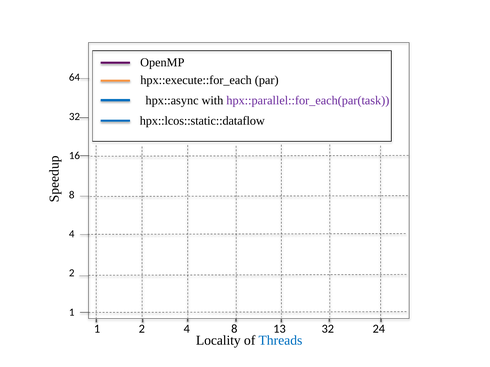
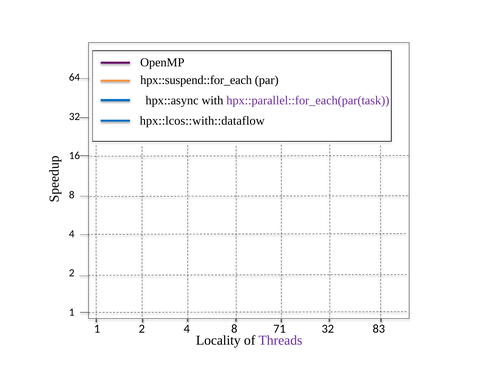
hpx::execute::for_each: hpx::execute::for_each -> hpx::suspend::for_each (196, 80)
hpx::lcos::static::dataflow: hpx::lcos::static::dataflow -> hpx::lcos::with::dataflow (202, 121)
13: 13 -> 71 (280, 329)
24: 24 -> 83 (379, 329)
Threads colour: blue -> purple (280, 341)
